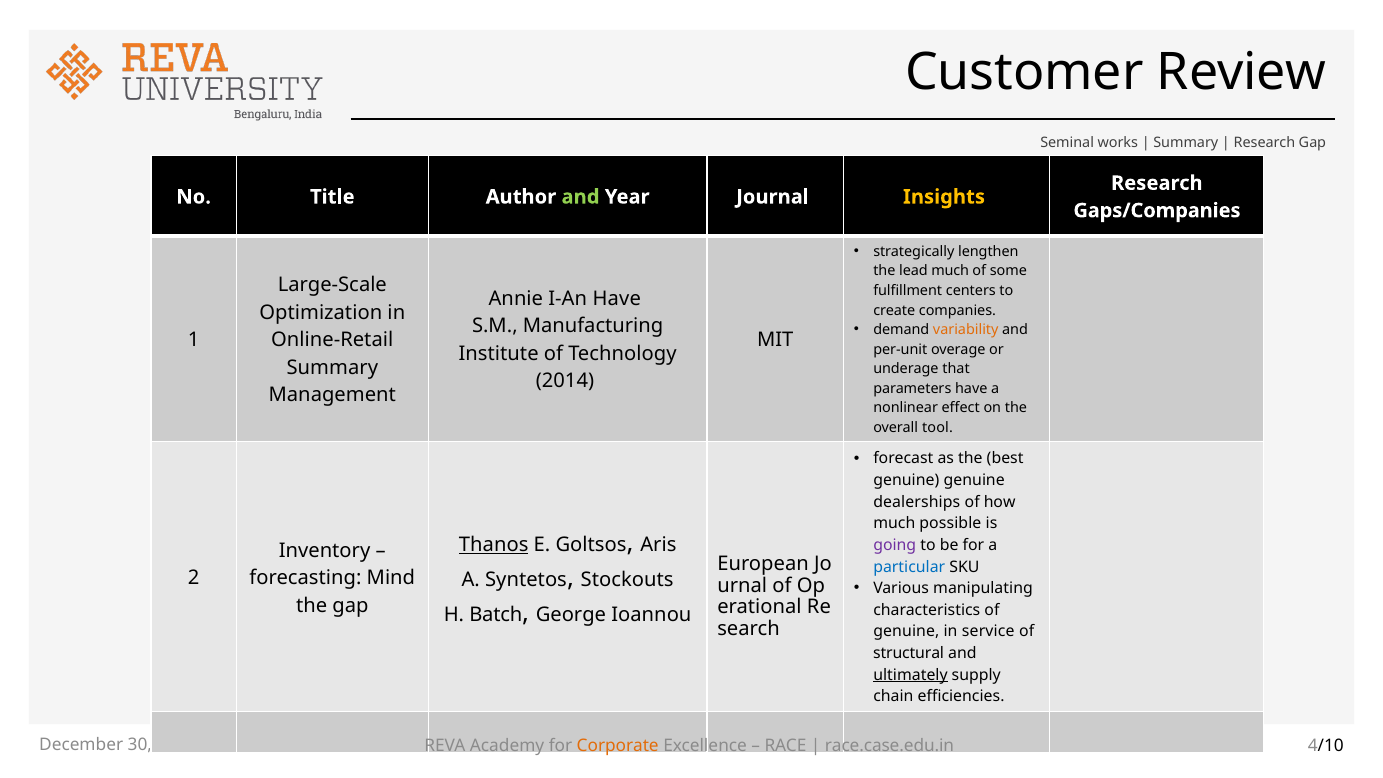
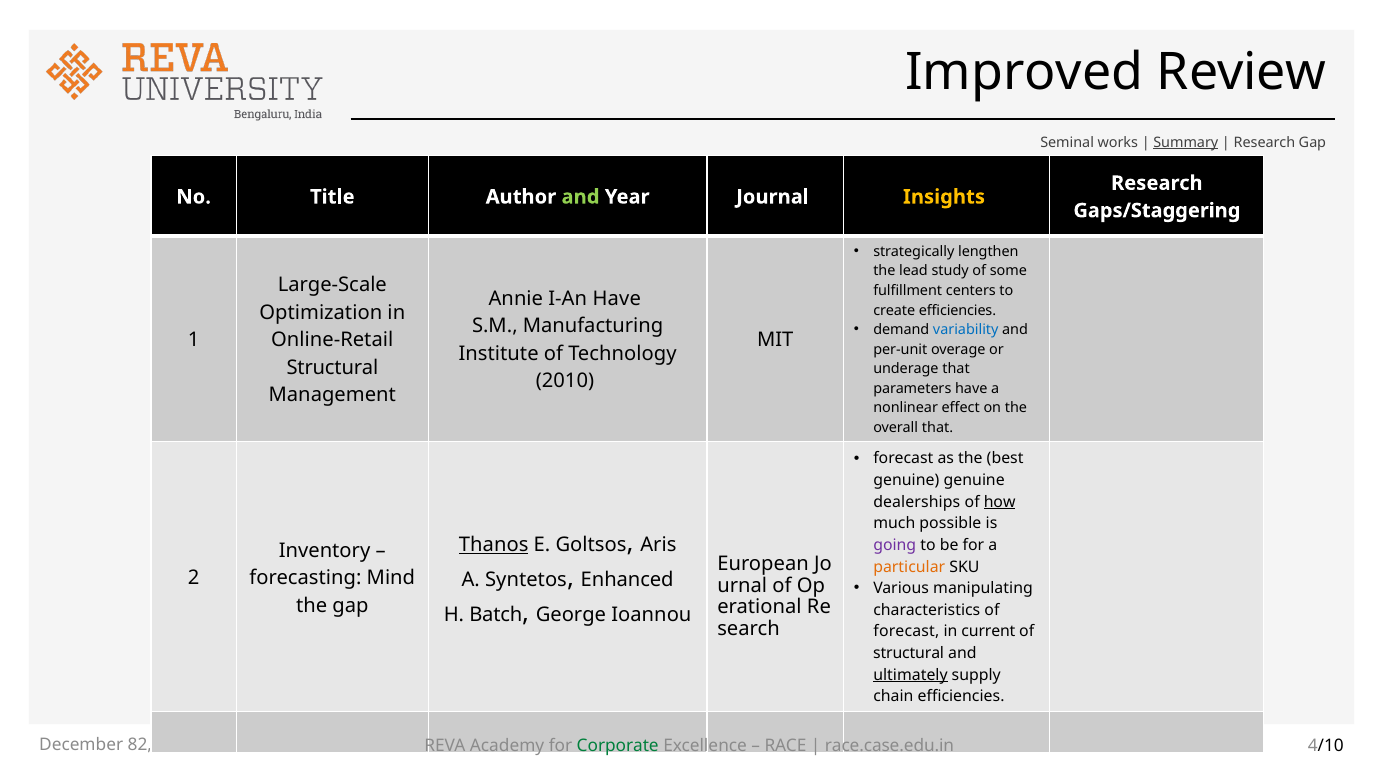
Customer: Customer -> Improved (1024, 72)
Summary underline: none -> present (1186, 142)
Gaps/Companies: Gaps/Companies -> Gaps/Staggering (1157, 211)
lead much: much -> study (950, 271)
create companies: companies -> efficiencies (957, 310)
variability colour: orange -> blue (966, 330)
Summary: Summary -> Structural (332, 367)
2014: 2014 -> 2010 (565, 381)
overall tool: tool -> that (938, 428)
how underline: none -> present (1000, 502)
particular colour: blue -> orange (909, 567)
Stockouts: Stockouts -> Enhanced (627, 580)
genuine: genuine -> forecast (906, 632)
service: service -> current (988, 632)
30: 30 -> 82 (140, 745)
Corporate colour: orange -> green (618, 746)
